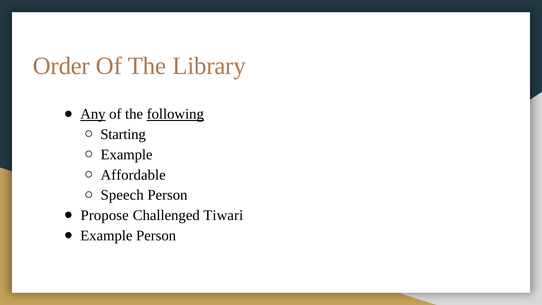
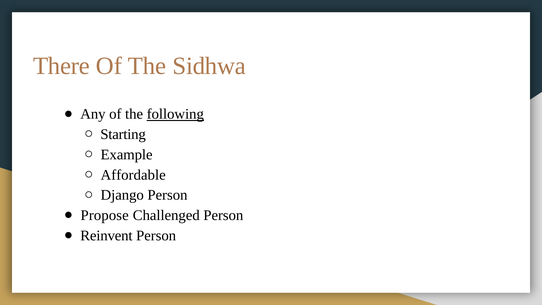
Order: Order -> There (61, 66)
Library: Library -> Sidhwa (209, 66)
Any underline: present -> none (93, 114)
Speech: Speech -> Django (122, 195)
Challenged Tiwari: Tiwari -> Person (223, 215)
Example: Example -> Reinvent (106, 236)
